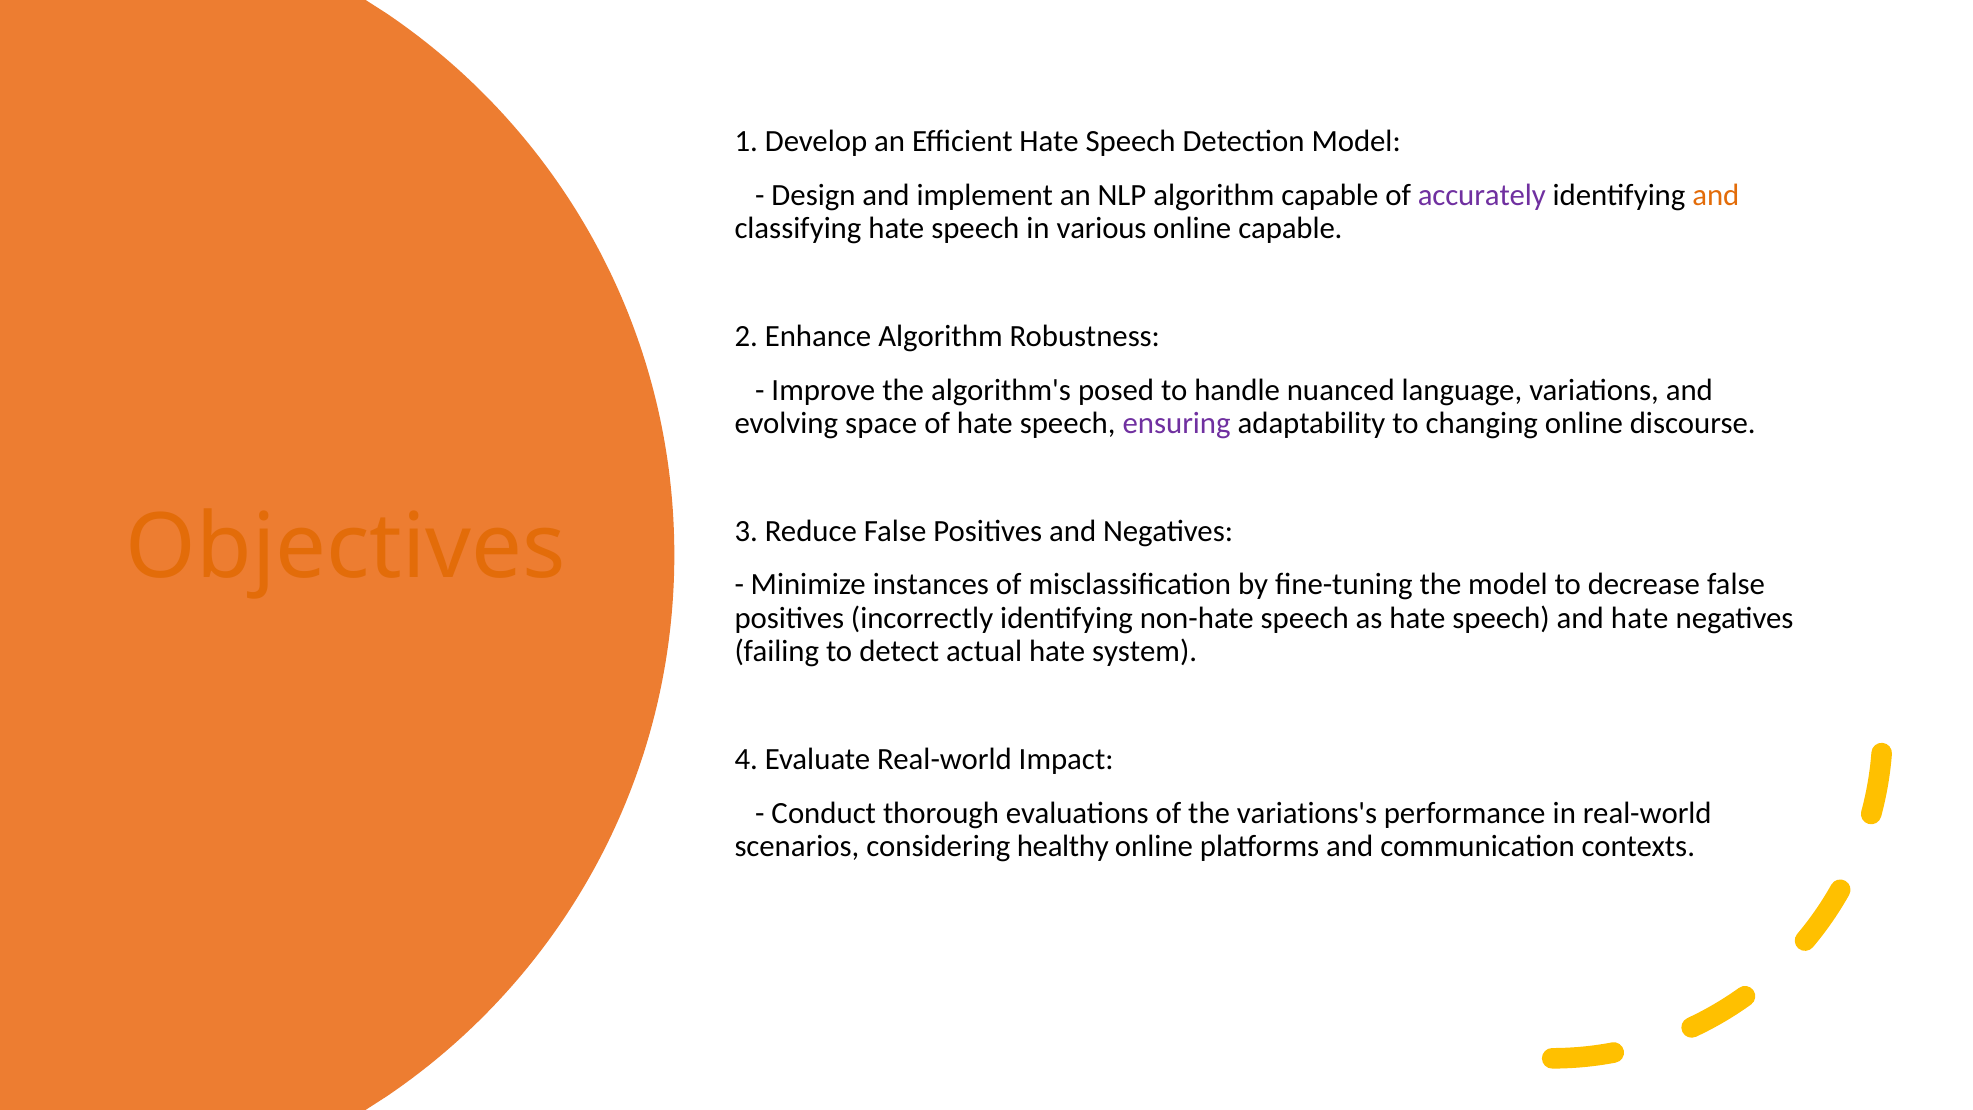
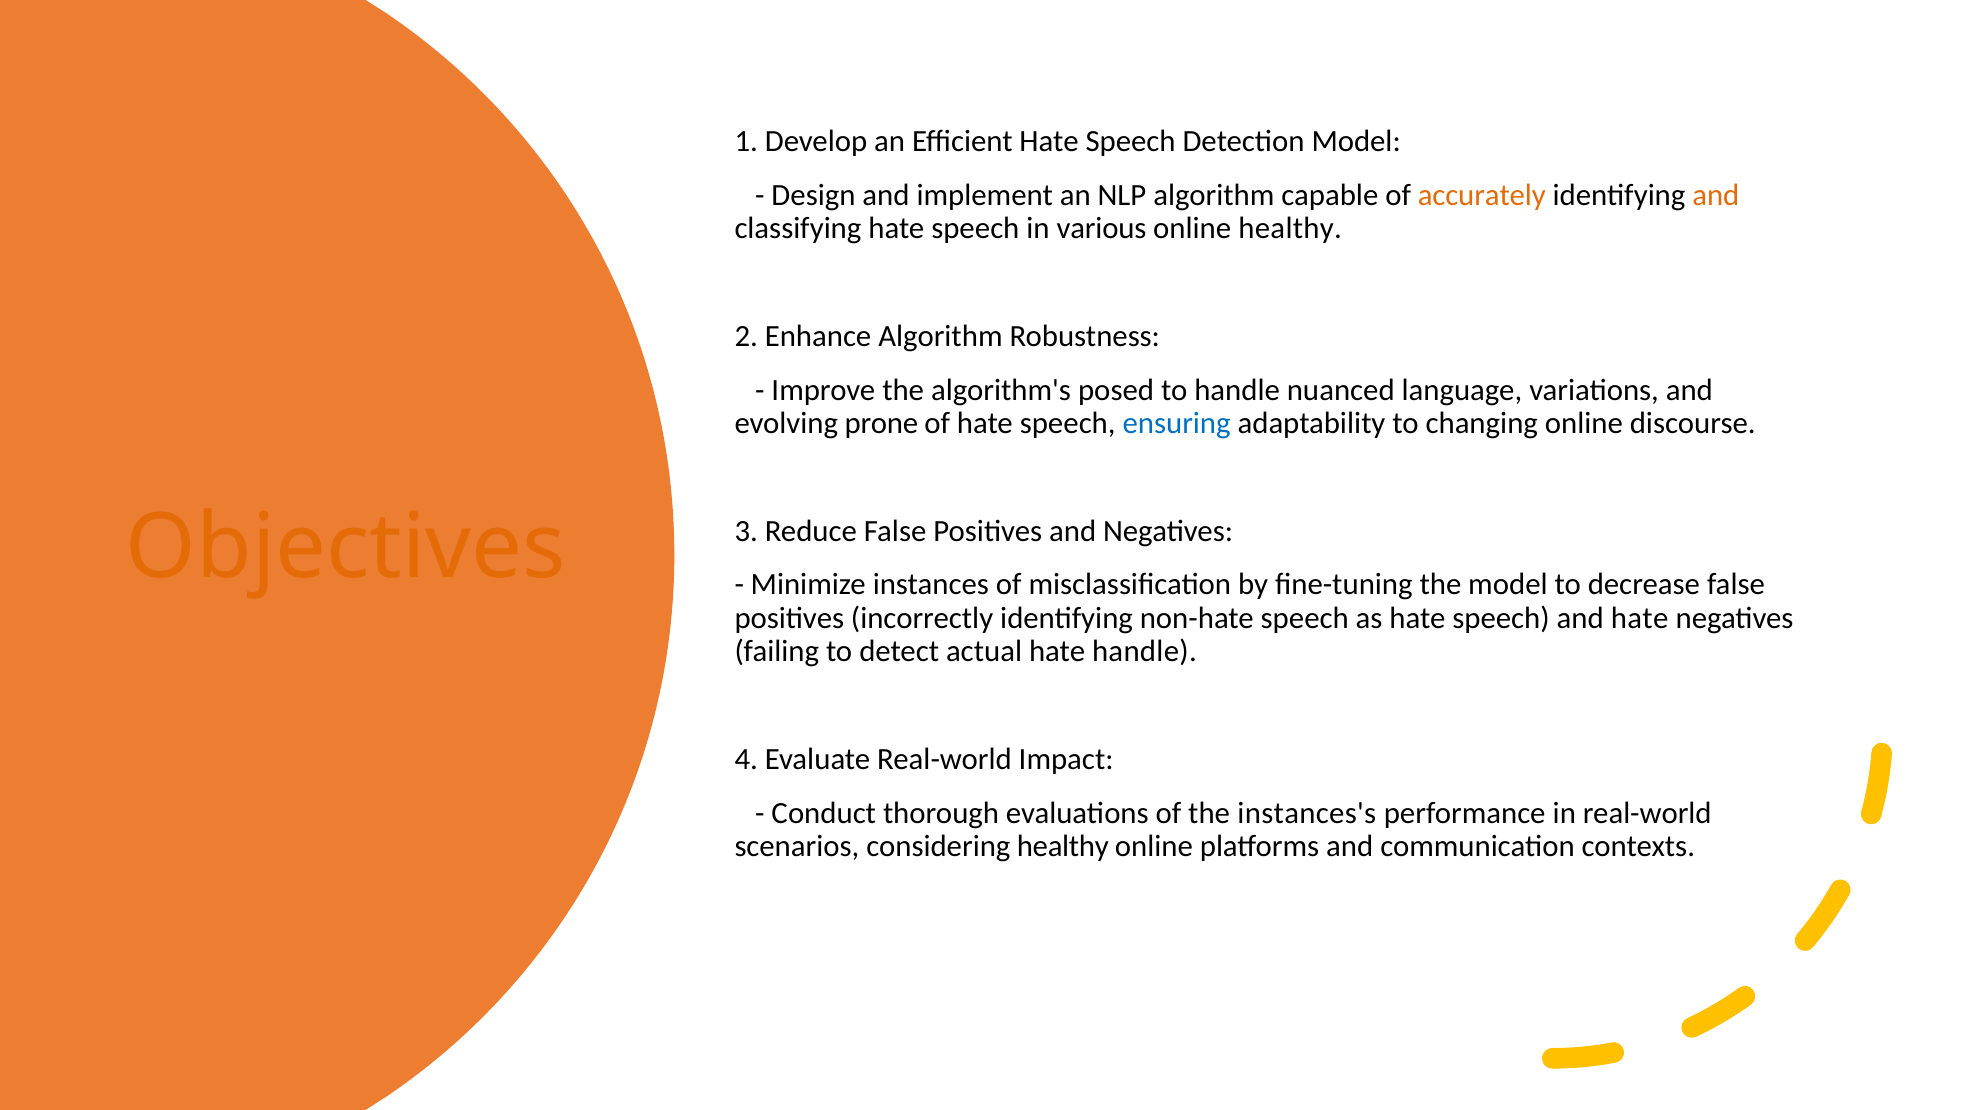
accurately colour: purple -> orange (1482, 195)
online capable: capable -> healthy (1290, 228)
space: space -> prone (881, 423)
ensuring colour: purple -> blue (1177, 423)
hate system: system -> handle (1144, 651)
variations's: variations's -> instances's (1307, 813)
